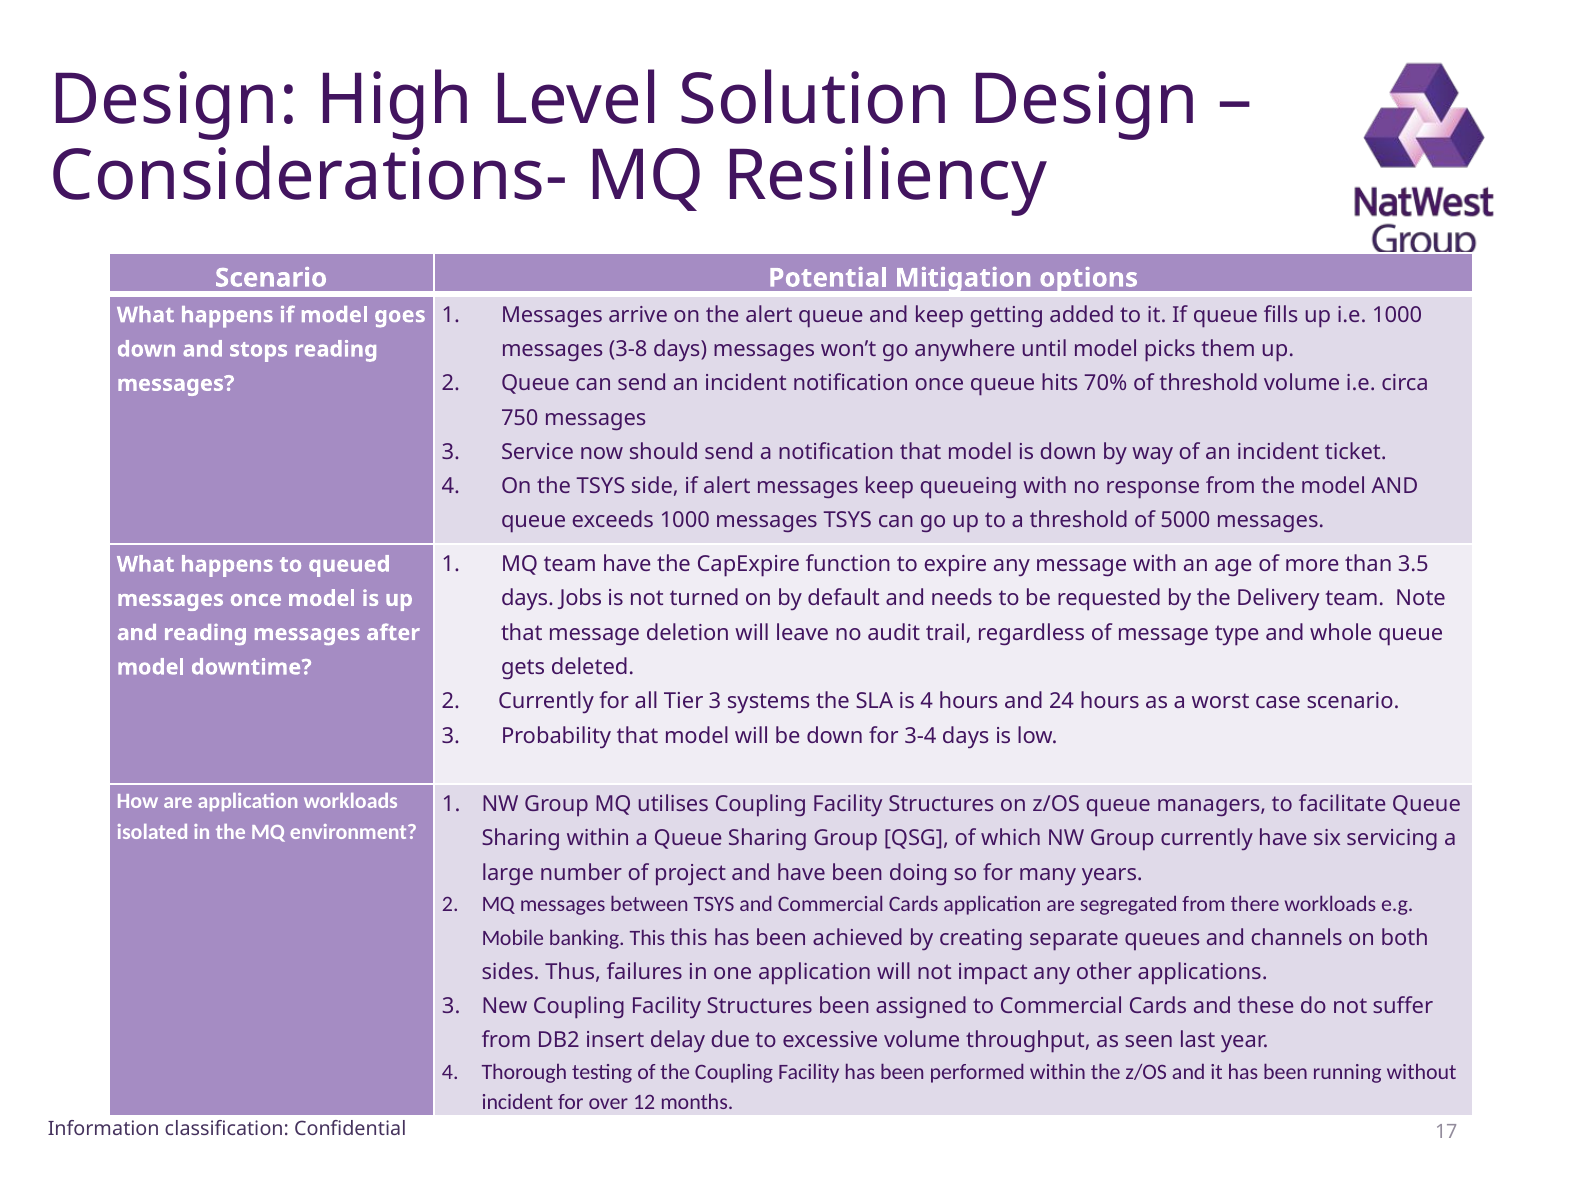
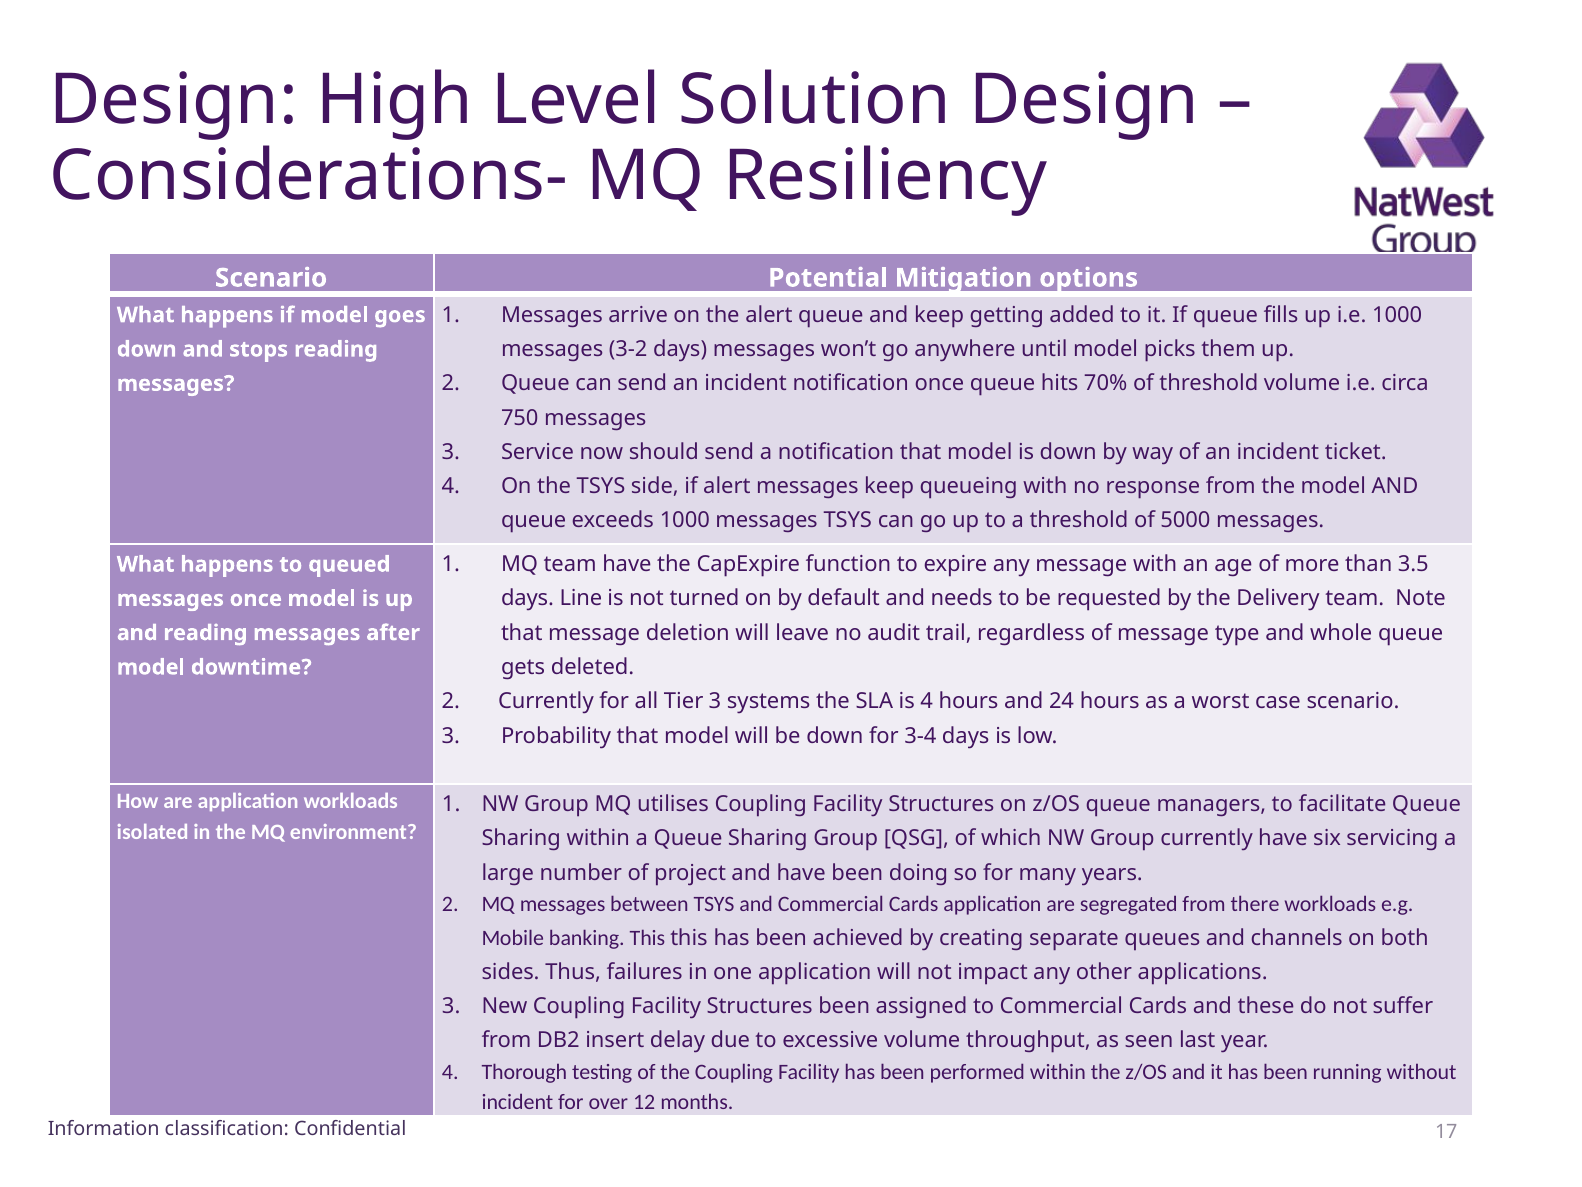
3-8: 3-8 -> 3-2 (628, 349)
Jobs: Jobs -> Line (581, 598)
